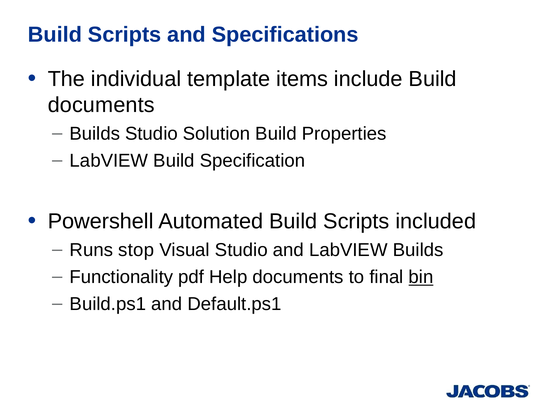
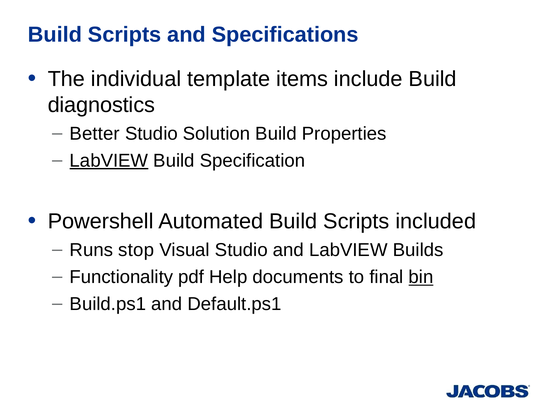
documents: documents -> diagnostics (101, 105)
Builds: Builds -> Better (95, 134)
LabVIEW underline: none -> present (109, 160)
